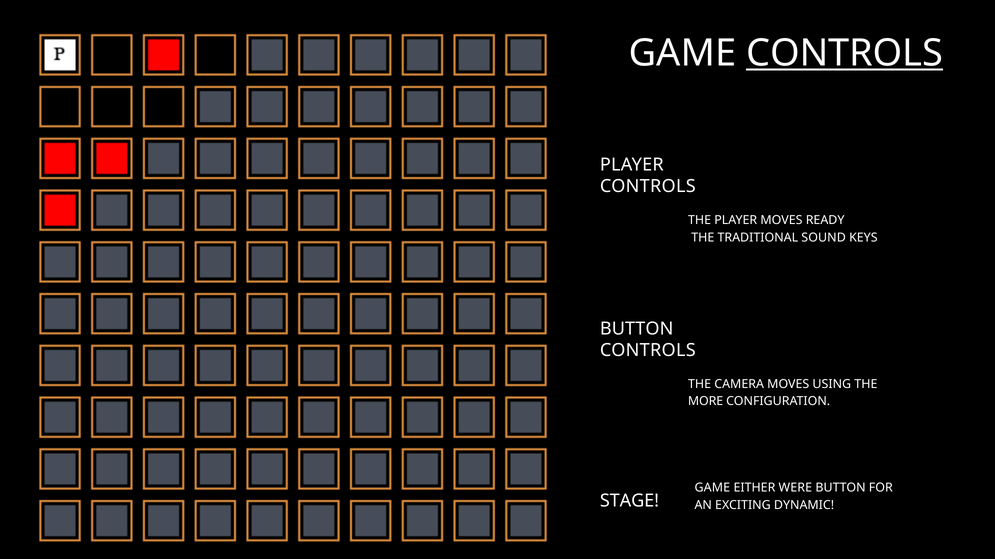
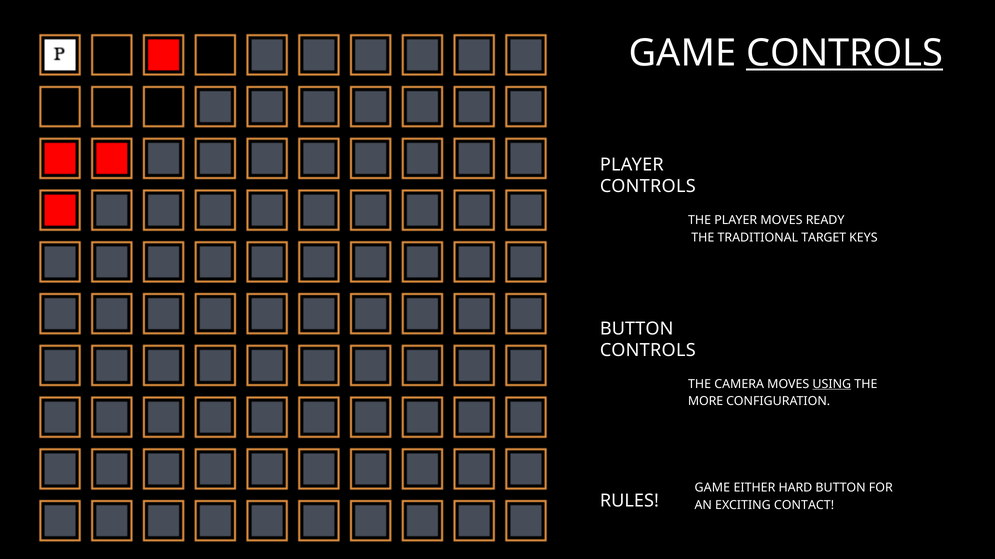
SOUND: SOUND -> TARGET (824, 238)
USING underline: none -> present (832, 384)
WERE: WERE -> HARD (795, 488)
STAGE: STAGE -> RULES (629, 501)
DYNAMIC: DYNAMIC -> CONTACT (804, 506)
